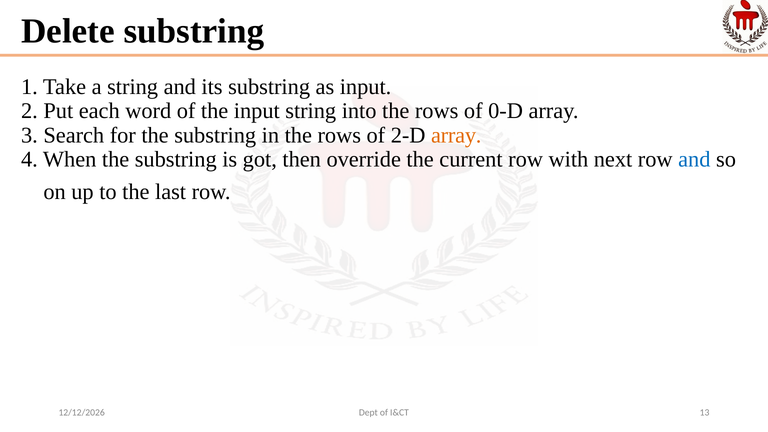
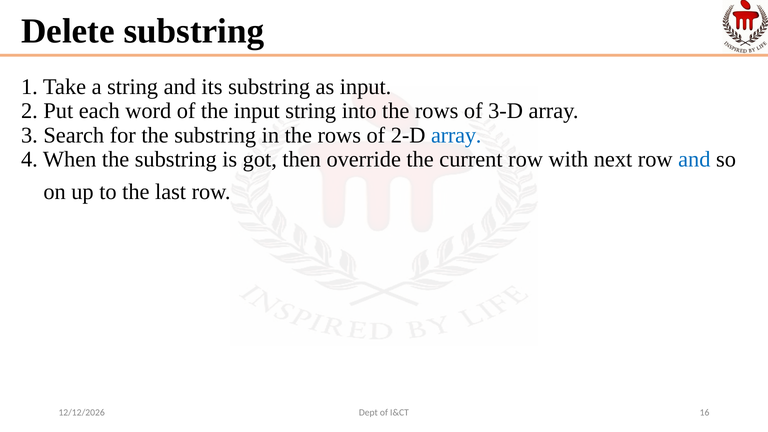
0-D: 0-D -> 3-D (506, 111)
array colour: orange -> blue (456, 135)
13: 13 -> 16 (705, 412)
